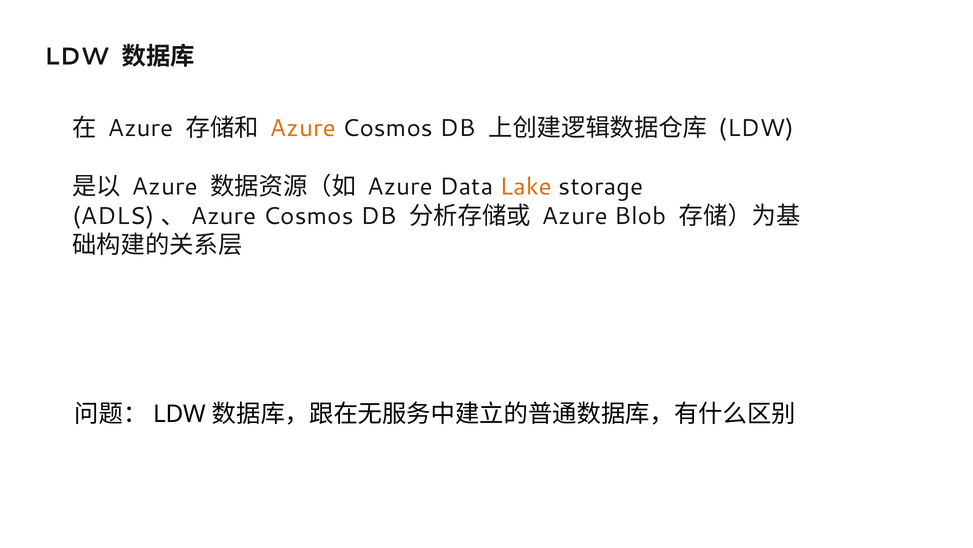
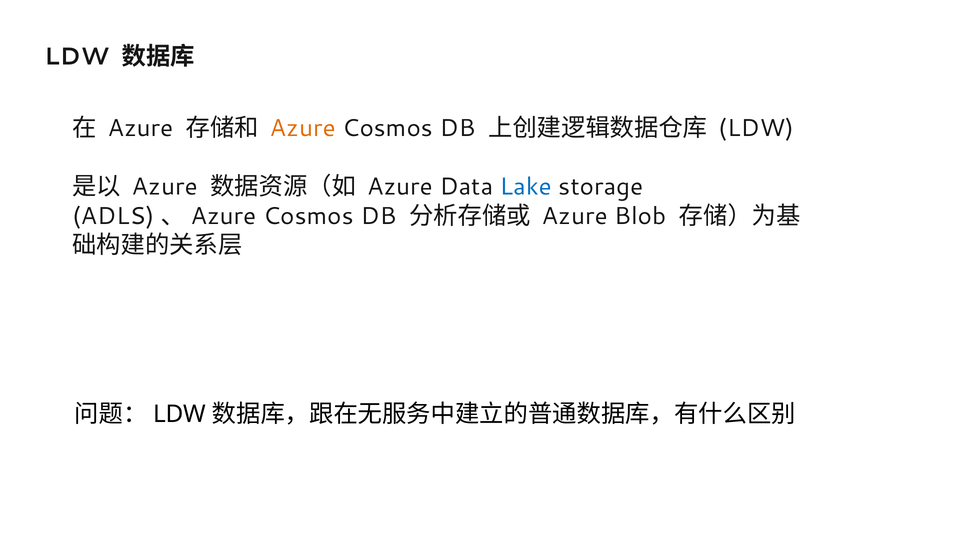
Lake colour: orange -> blue (526, 187)
